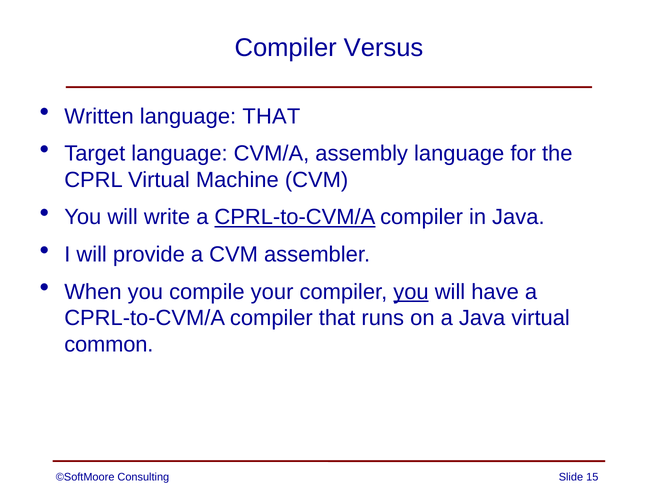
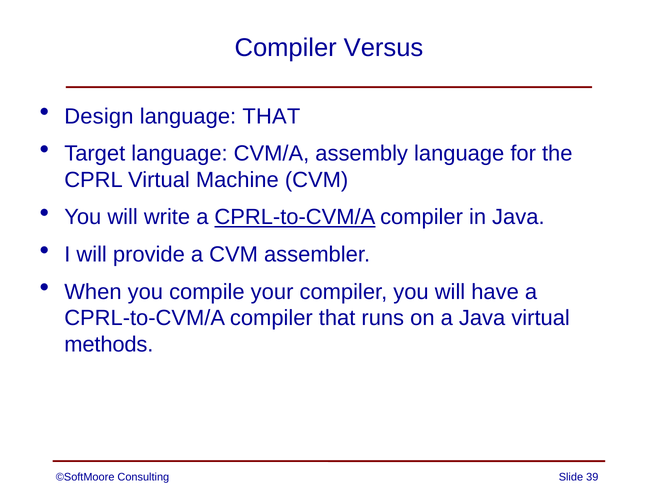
Written: Written -> Design (99, 116)
you underline: present -> none (411, 292)
common: common -> methods (109, 344)
15: 15 -> 39 (592, 477)
